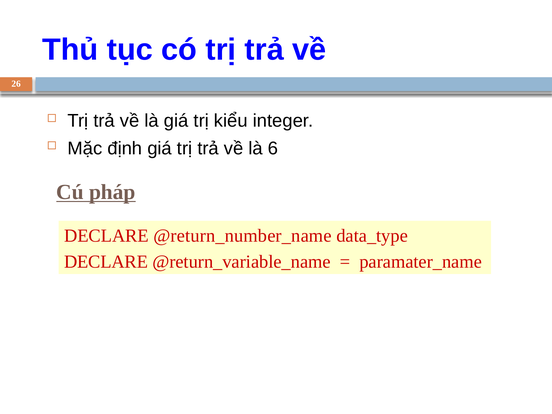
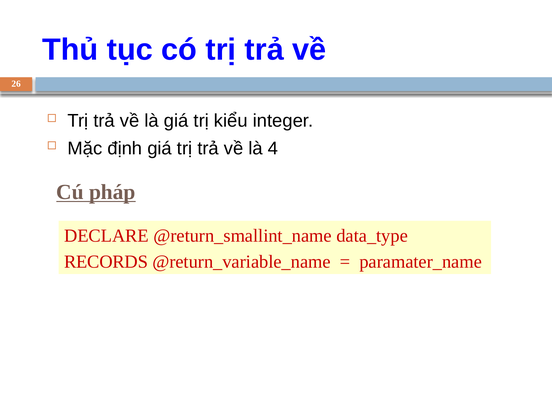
6: 6 -> 4 (273, 148)
@return_number_name: @return_number_name -> @return_smallint_name (243, 236)
DECLARE: DECLARE -> RECORDS (106, 262)
